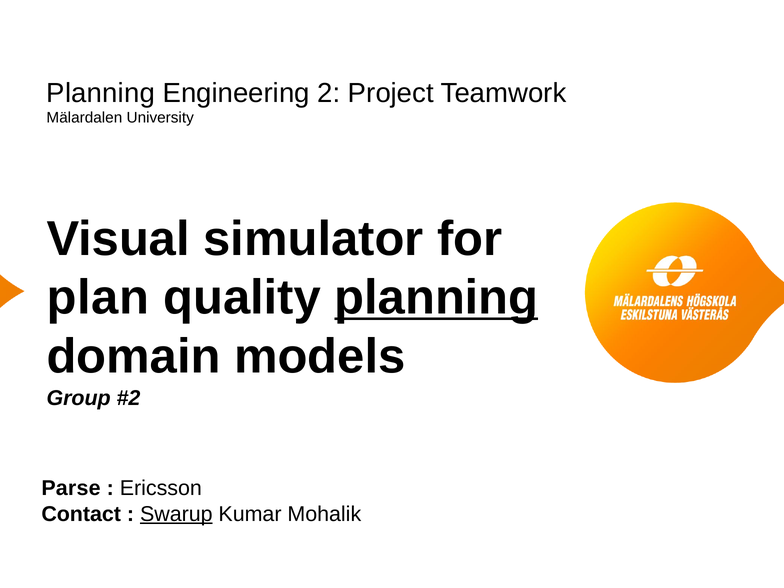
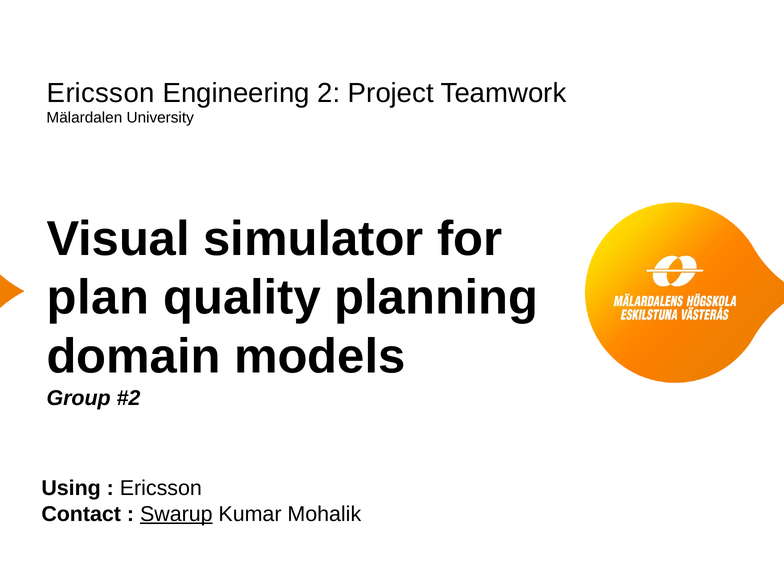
Planning: Planning -> Ericsson (101, 93)
planning underline: present -> none (436, 298)
Parse: Parse -> Using (71, 488)
